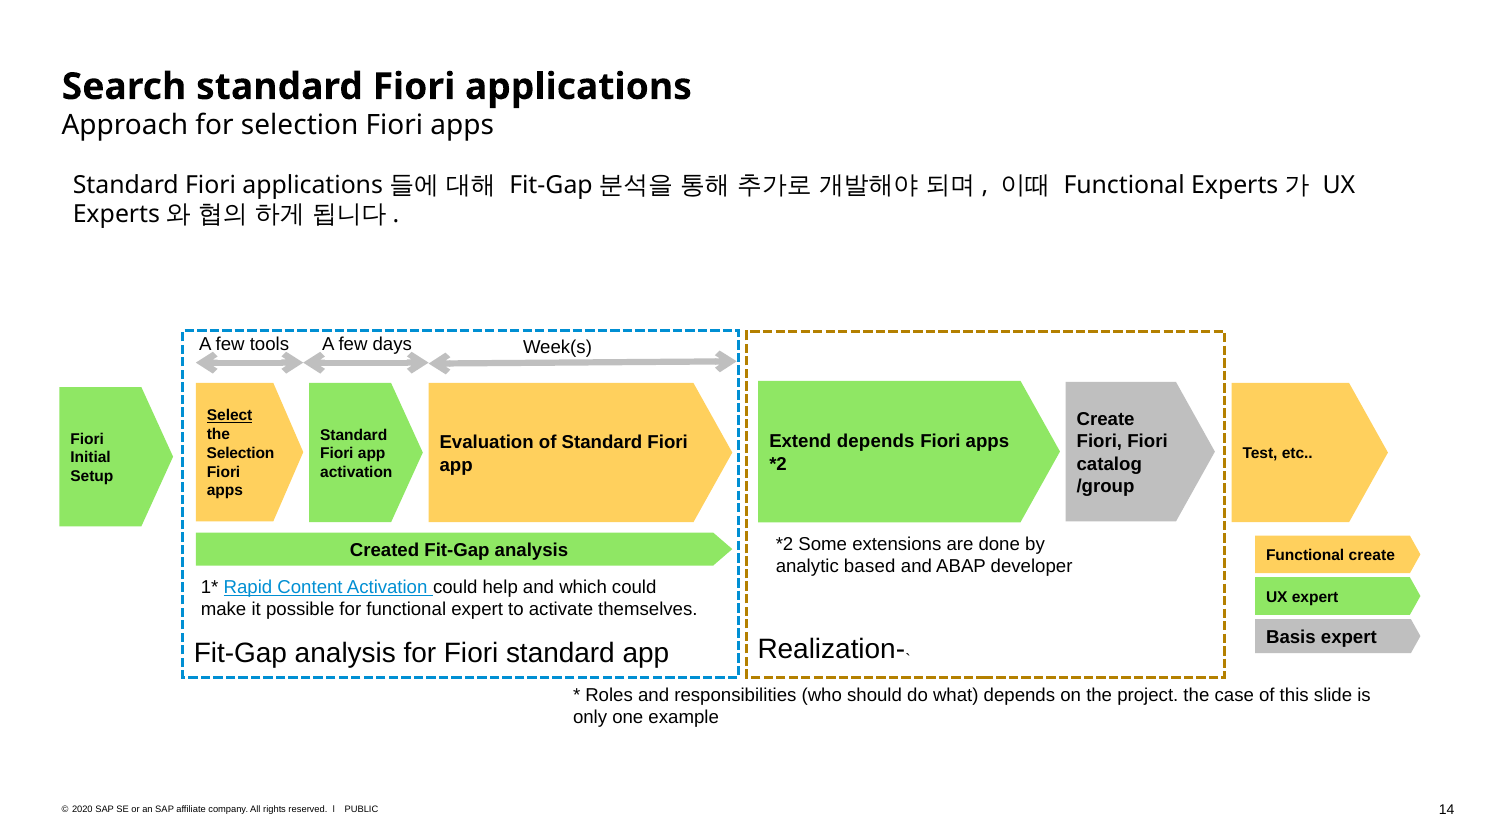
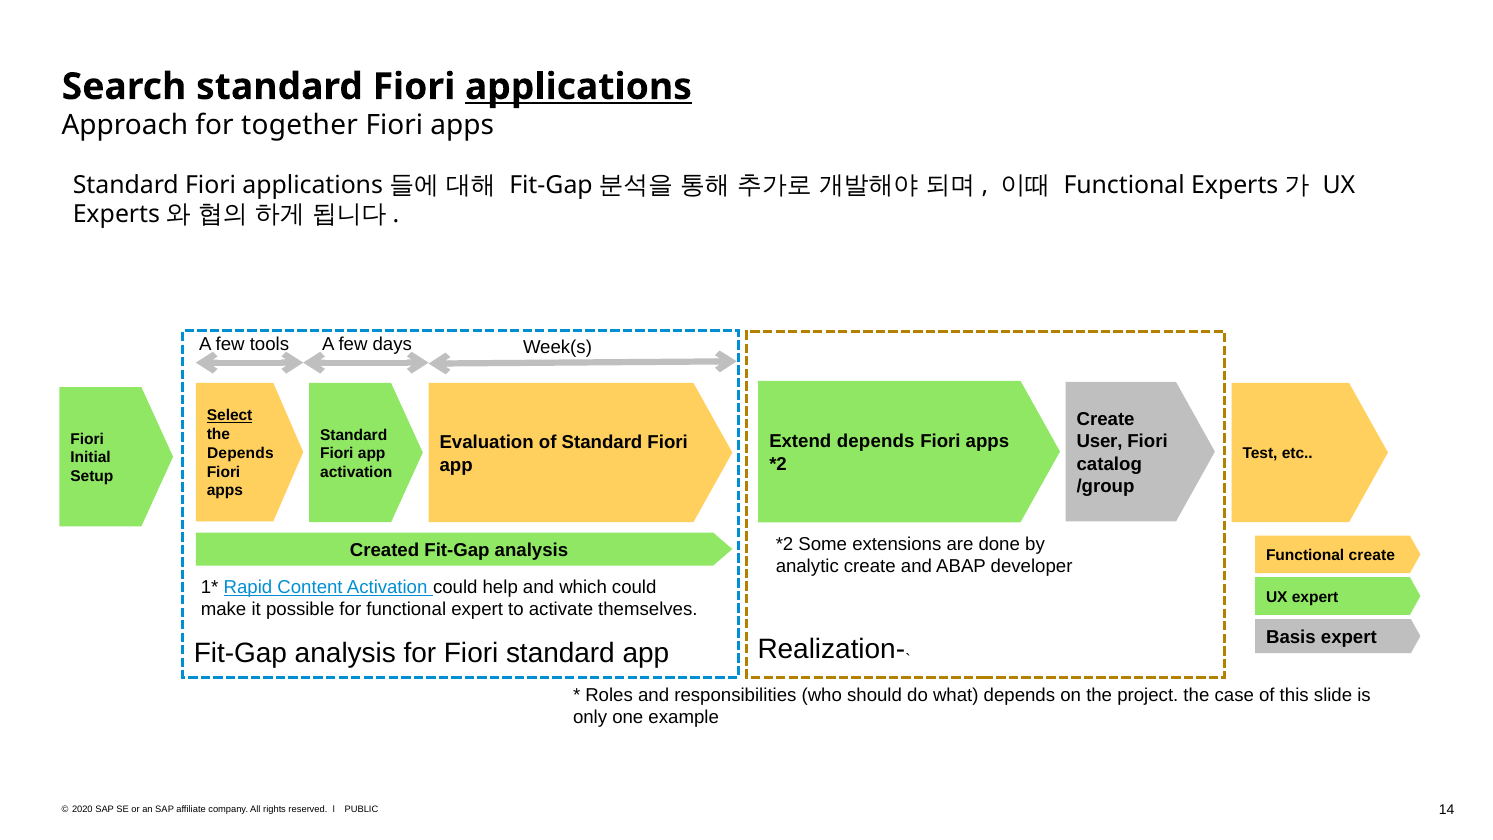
applications underline: none -> present (578, 87)
for selection: selection -> together (300, 125)
Fiori: Fiori -> User (1100, 442)
Selection: Selection -> Depends (240, 453)
analytic based: based -> create (870, 566)
